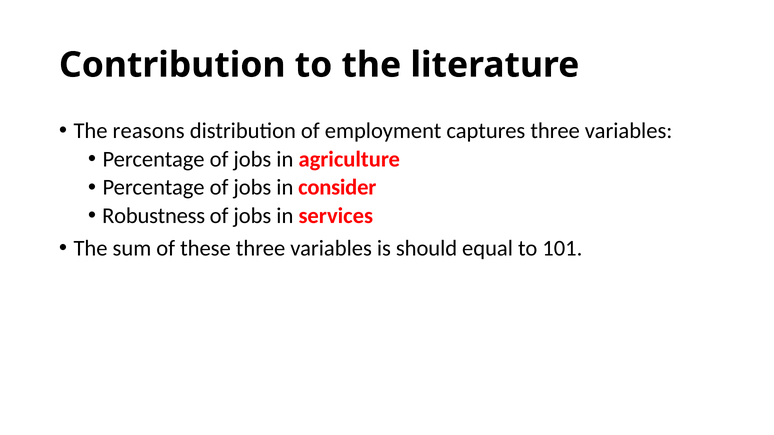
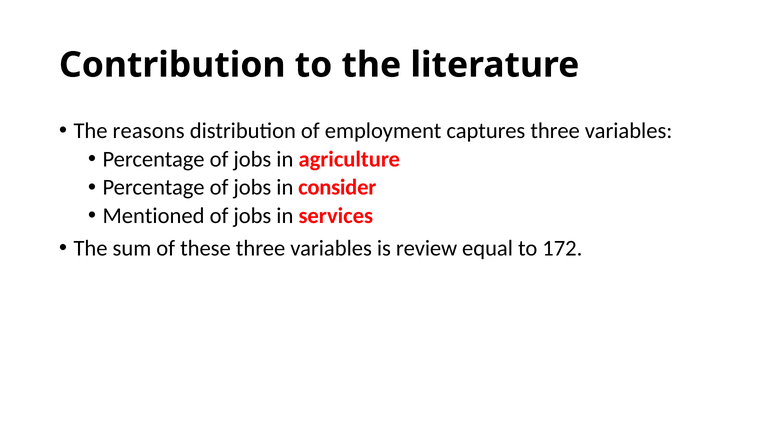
Robustness: Robustness -> Mentioned (154, 216)
should: should -> review (427, 249)
101: 101 -> 172 (562, 249)
